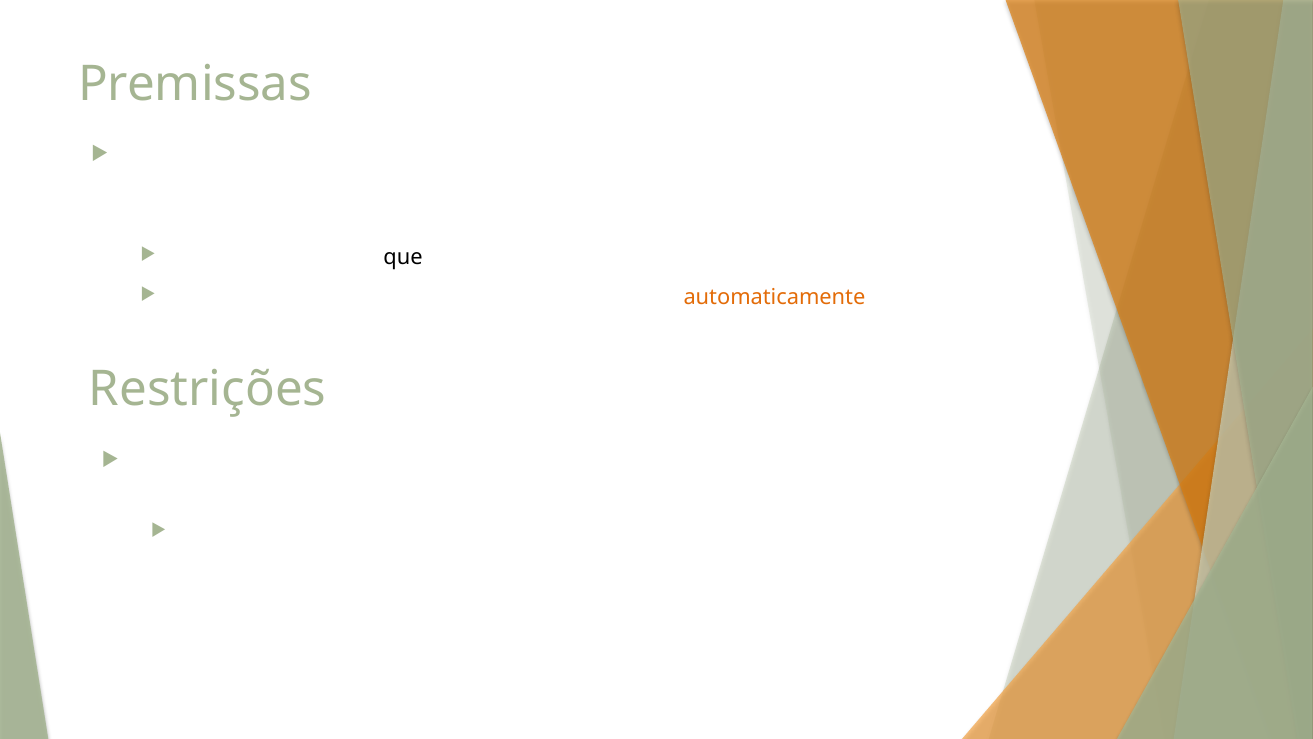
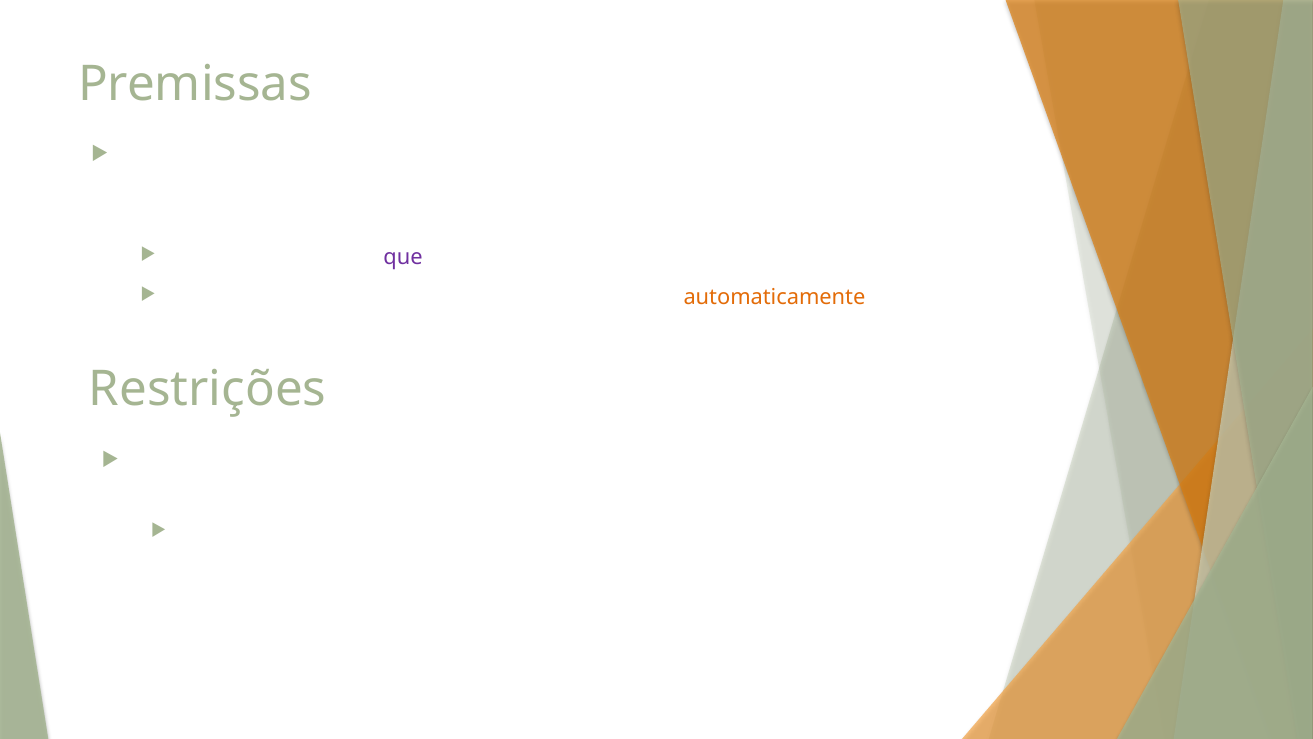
que colour: black -> purple (403, 258)
